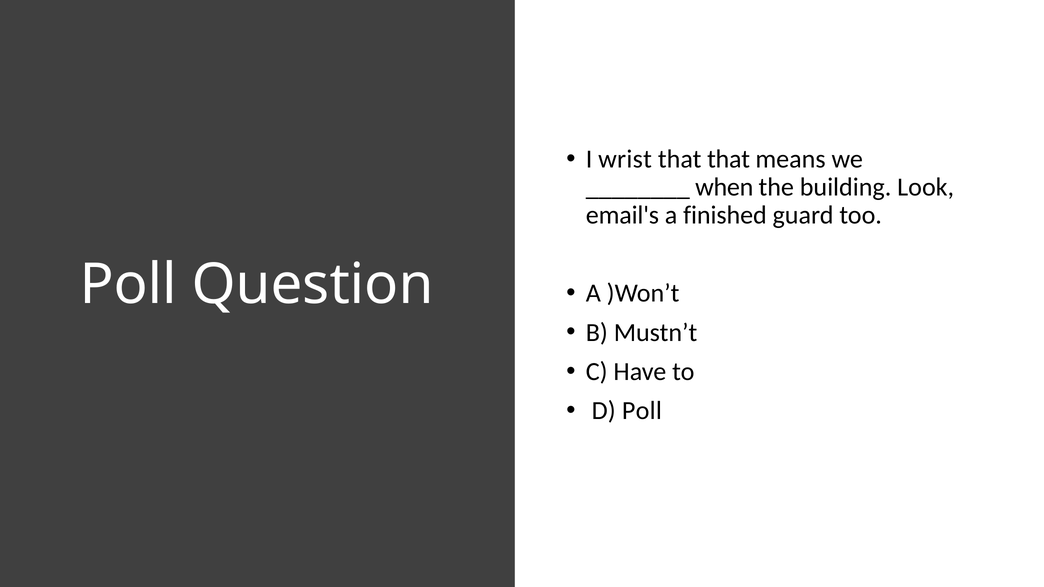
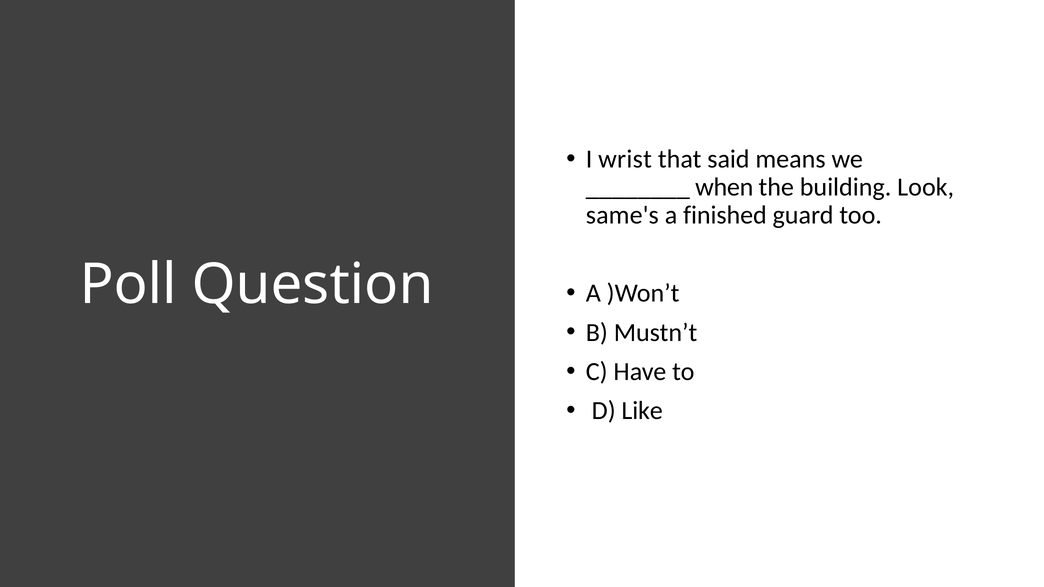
that that: that -> said (728, 159)
email's: email's -> same's (622, 215)
D Poll: Poll -> Like (642, 411)
